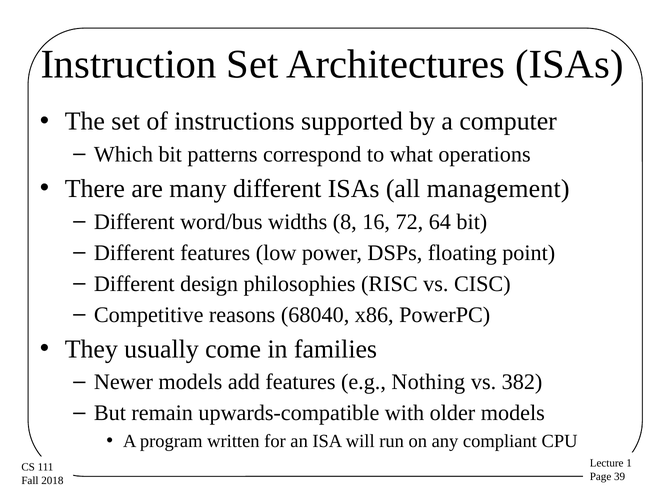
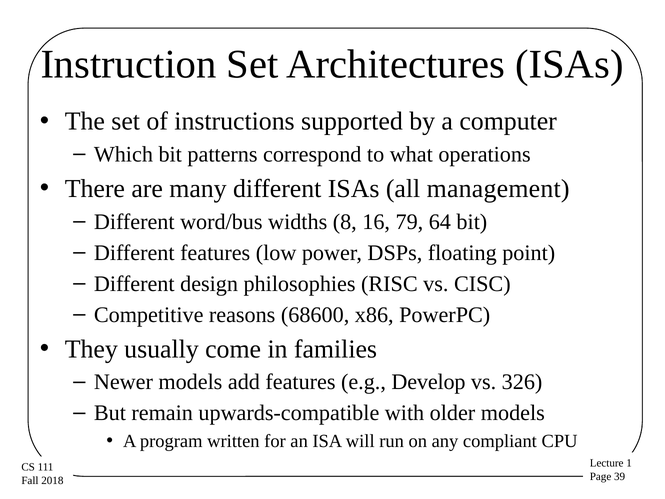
72: 72 -> 79 (409, 222)
68040: 68040 -> 68600 (315, 315)
Nothing: Nothing -> Develop (428, 382)
382: 382 -> 326 (522, 382)
